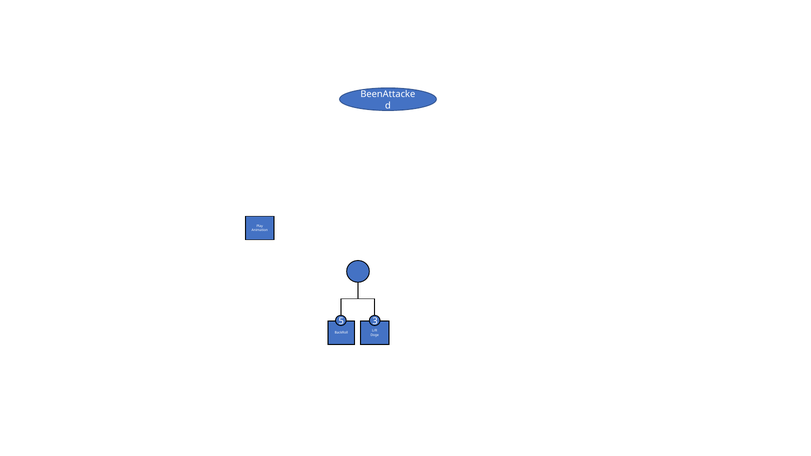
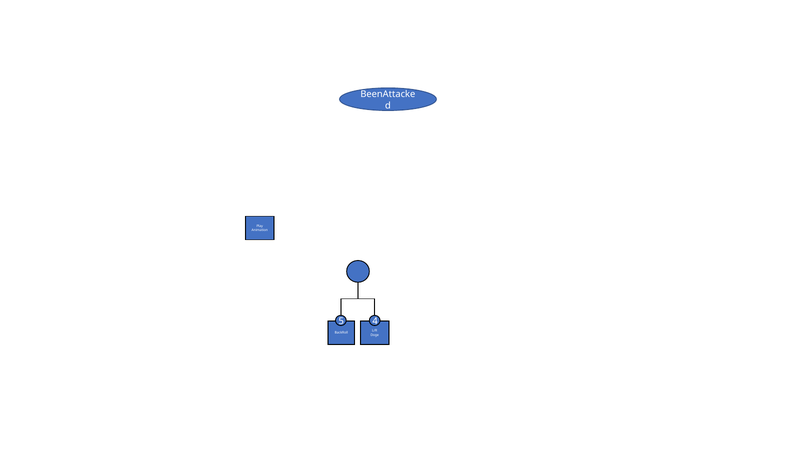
3: 3 -> 4 (375, 321)
